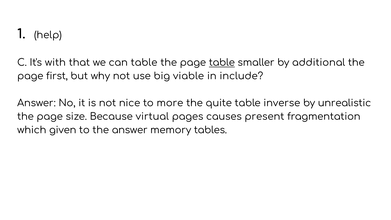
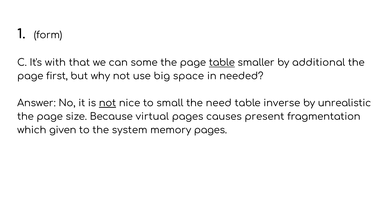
help: help -> form (48, 35)
can table: table -> some (144, 63)
viable: viable -> space (188, 76)
include: include -> needed (241, 76)
not underline: none -> present (107, 103)
more: more -> small (170, 103)
quite: quite -> need (219, 103)
the answer: answer -> system (130, 130)
memory tables: tables -> pages (210, 130)
